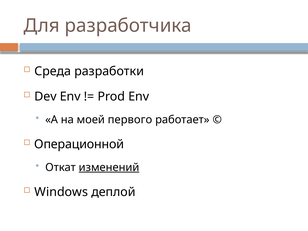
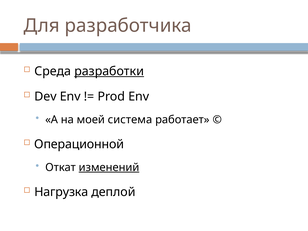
разработки underline: none -> present (109, 71)
первого: первого -> система (130, 120)
Windows: Windows -> Нагрузка (61, 192)
